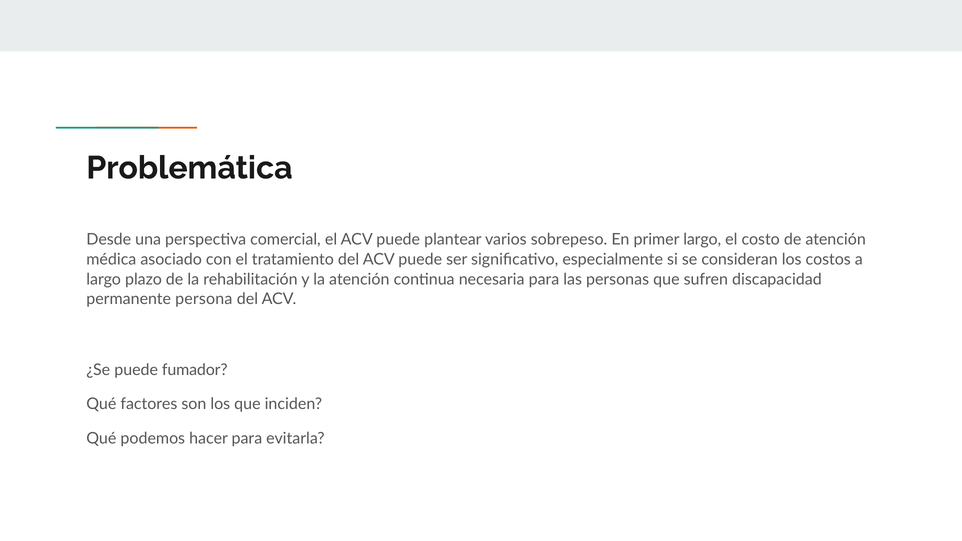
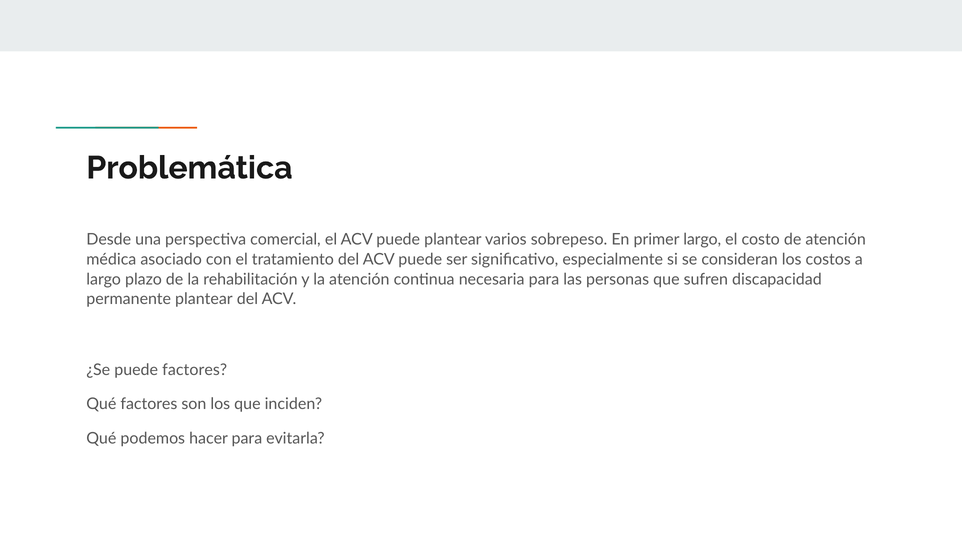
permanente persona: persona -> plantear (204, 299)
puede fumador: fumador -> factores (195, 370)
